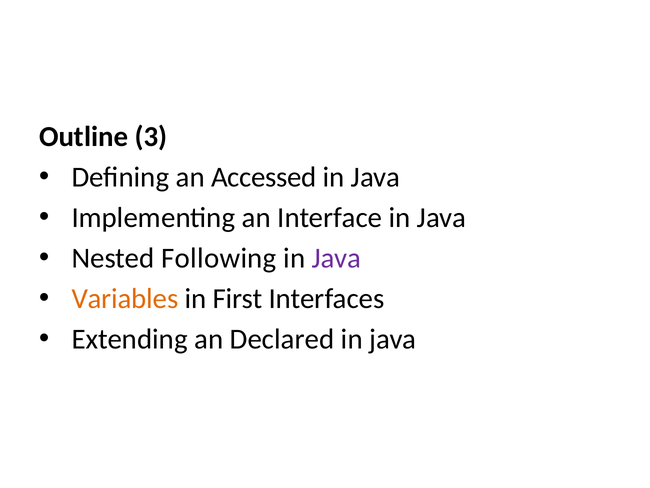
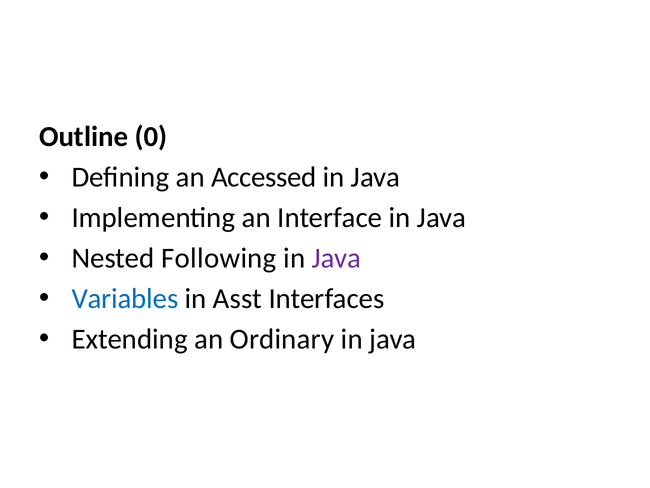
3: 3 -> 0 (151, 136)
Variables colour: orange -> blue (125, 298)
First: First -> Asst (237, 298)
Declared: Declared -> Ordinary (282, 339)
